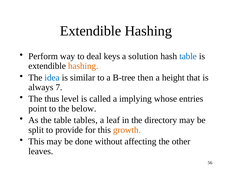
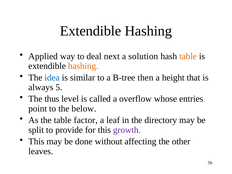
Perform: Perform -> Applied (43, 56)
keys: keys -> next (112, 56)
table colour: blue -> orange (188, 56)
7: 7 -> 5 (59, 87)
implying: implying -> overflow (136, 99)
tables: tables -> factor (86, 120)
growth colour: orange -> purple (127, 130)
